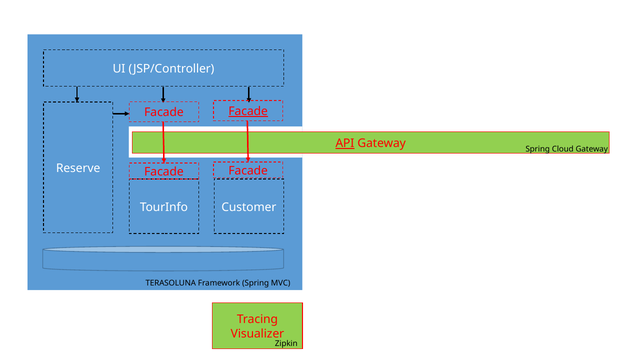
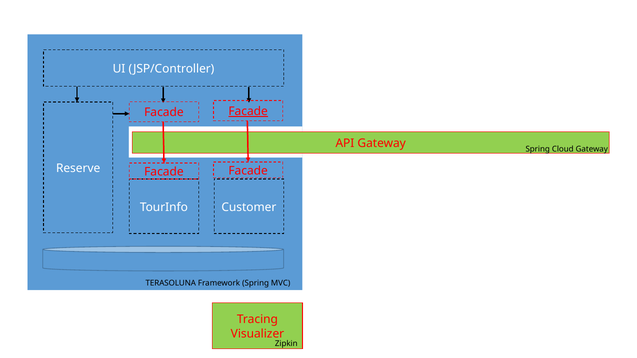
API underline: present -> none (345, 143)
